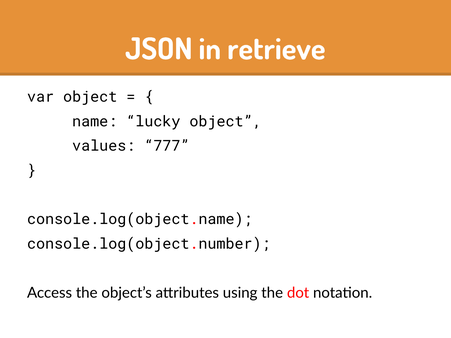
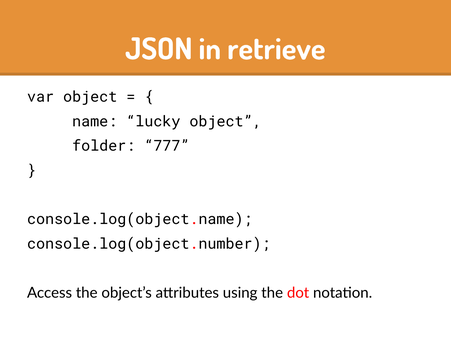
values: values -> folder (104, 146)
